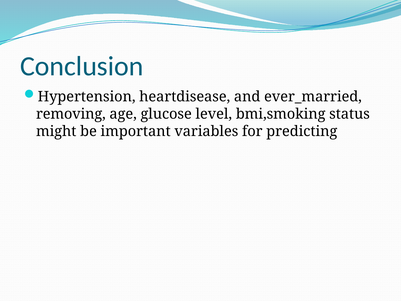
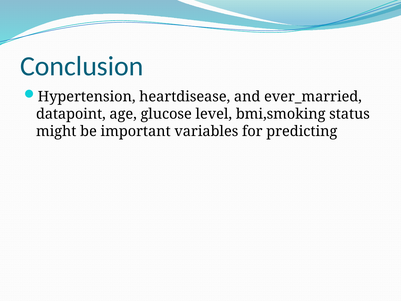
removing: removing -> datapoint (71, 114)
